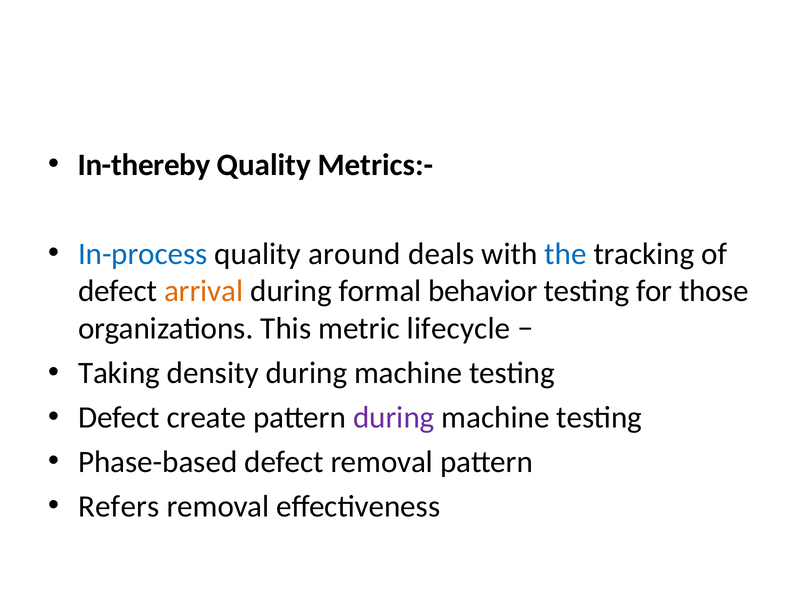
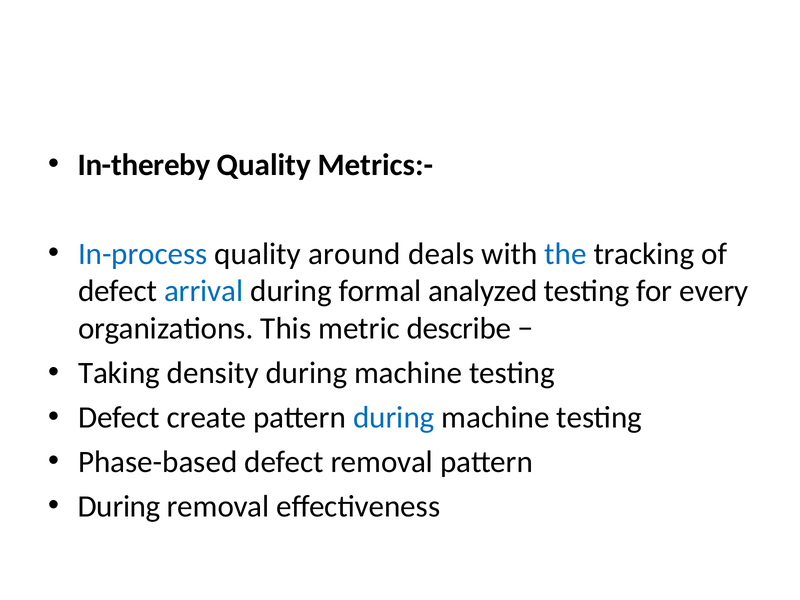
arrival colour: orange -> blue (204, 291)
behavior: behavior -> analyzed (483, 291)
those: those -> every (714, 291)
lifecycle: lifecycle -> describe (459, 329)
during colour: purple -> blue (394, 417)
Refers: Refers -> During (119, 506)
